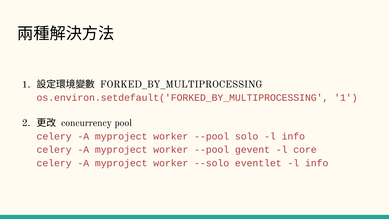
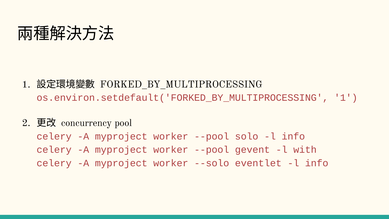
core: core -> with (305, 150)
